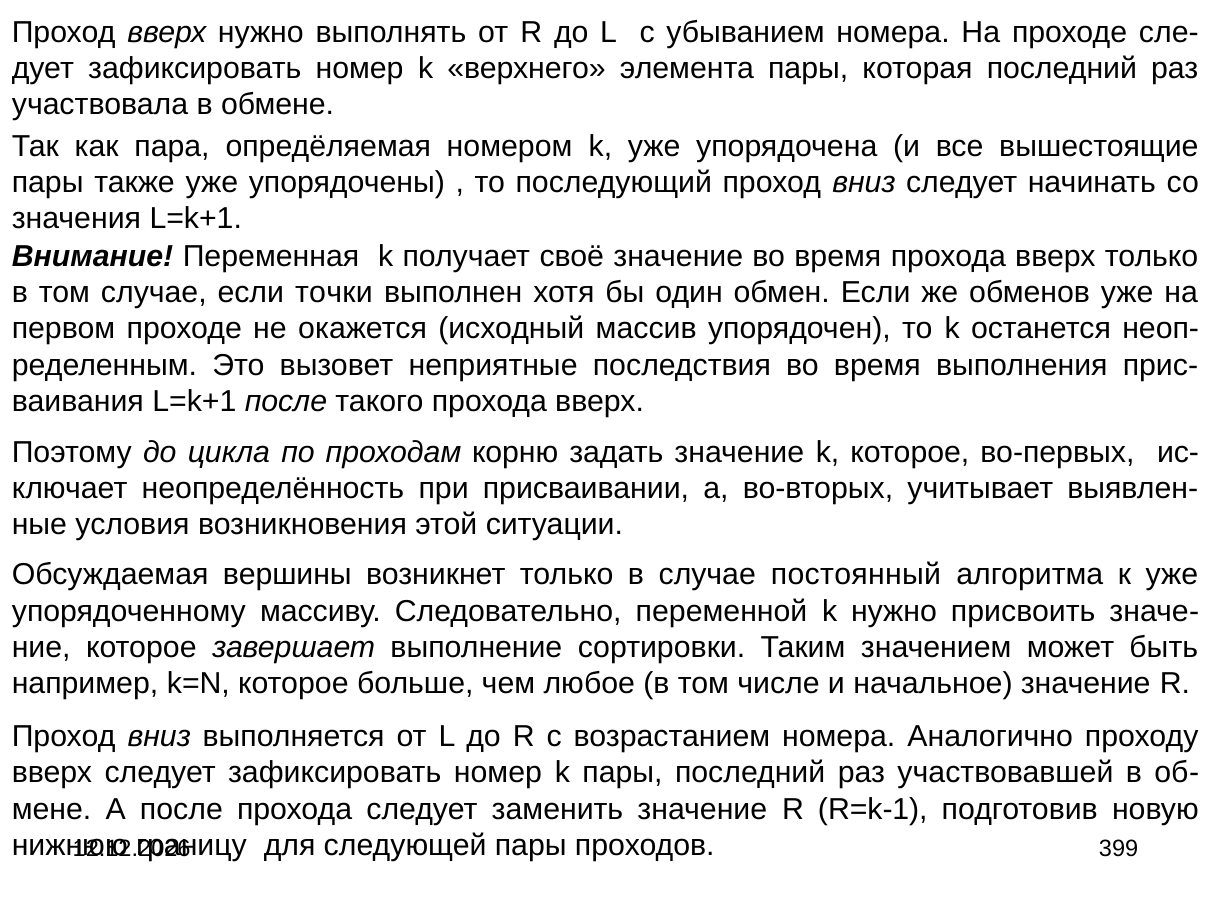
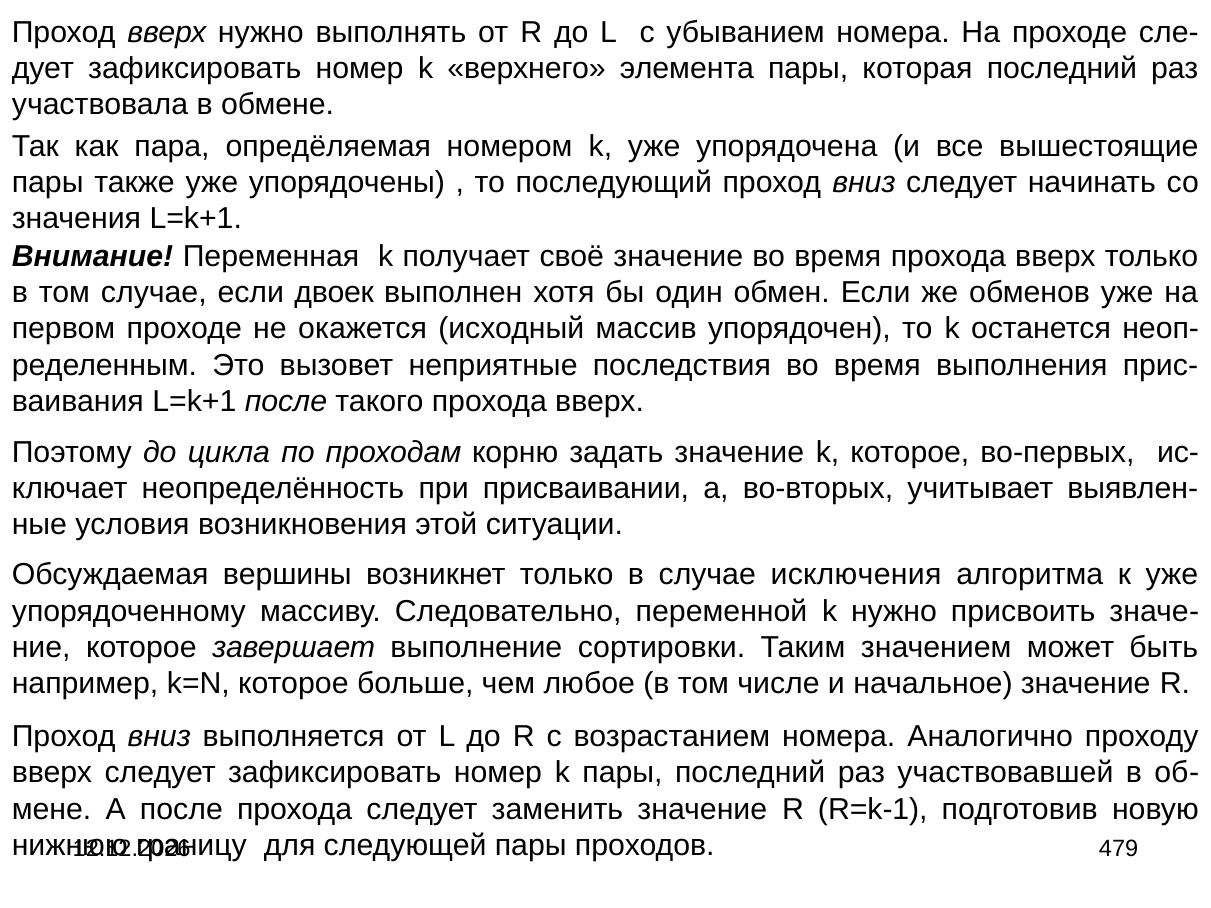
точки: точки -> двоек (334, 293)
постоянный: постоянный -> исключения (856, 575)
399: 399 -> 479 (1119, 849)
